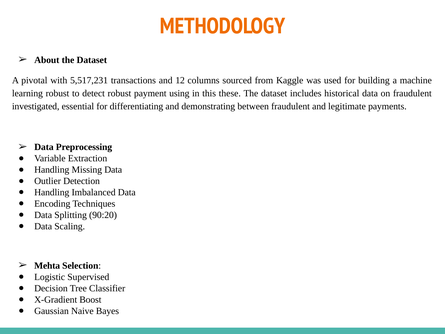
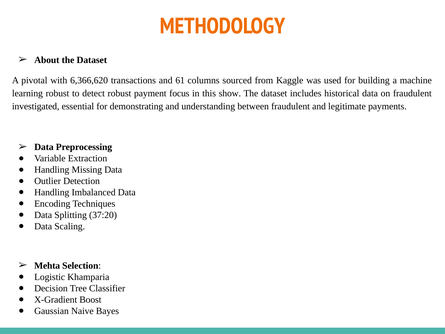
5,517,231: 5,517,231 -> 6,366,620 (89, 80)
12: 12 -> 61 (180, 80)
using: using -> focus (179, 93)
these: these -> show (230, 93)
differentiating: differentiating -> demonstrating (136, 106)
demonstrating: demonstrating -> understanding (208, 106)
90:20: 90:20 -> 37:20 (103, 215)
Supervised: Supervised -> Khamparia (88, 277)
